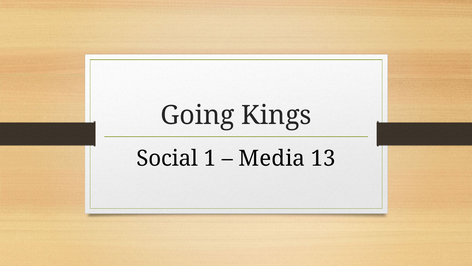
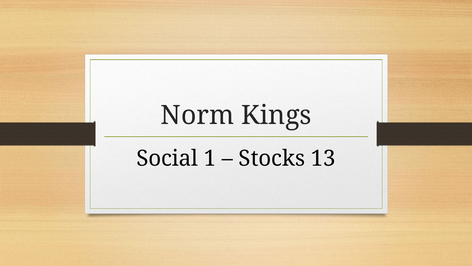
Going: Going -> Norm (197, 115)
Media: Media -> Stocks (272, 158)
